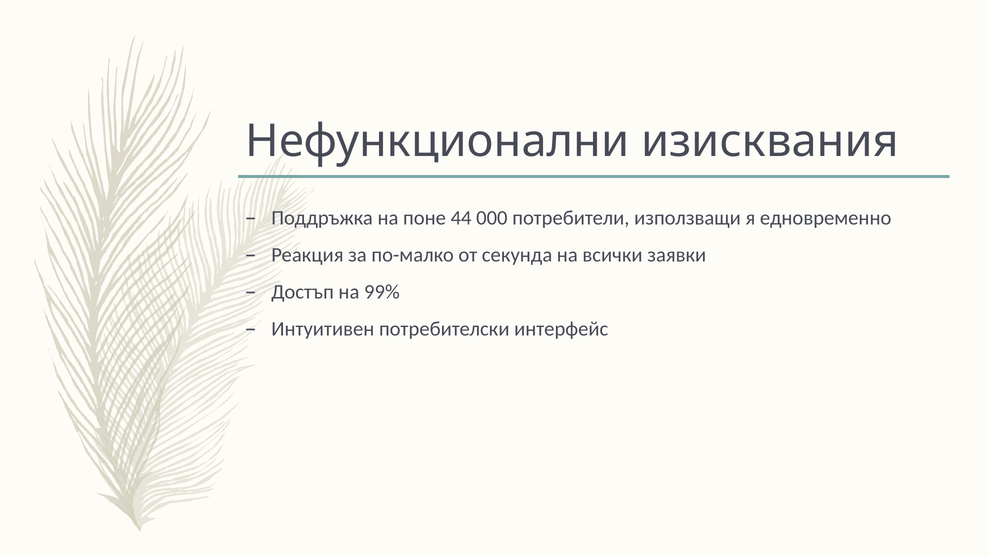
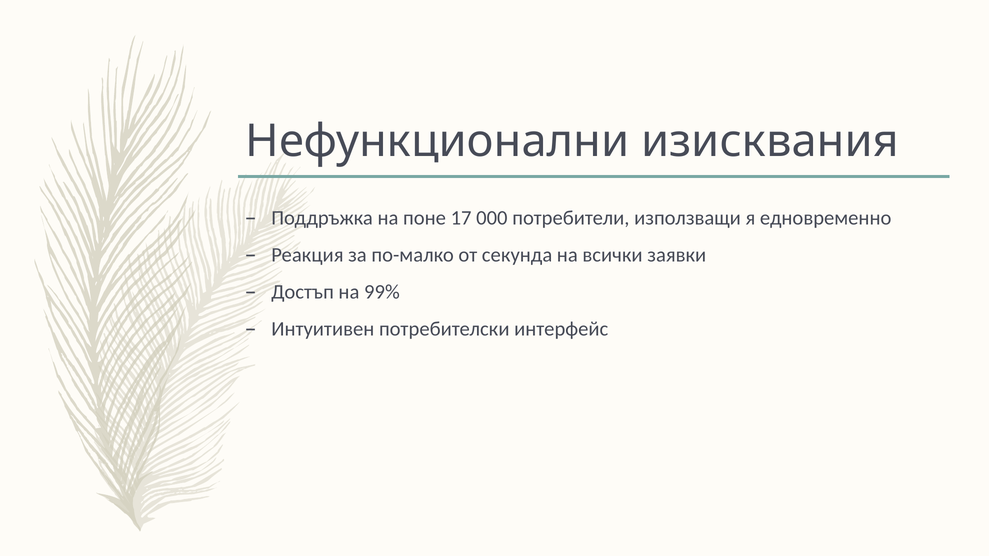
44: 44 -> 17 (461, 218)
